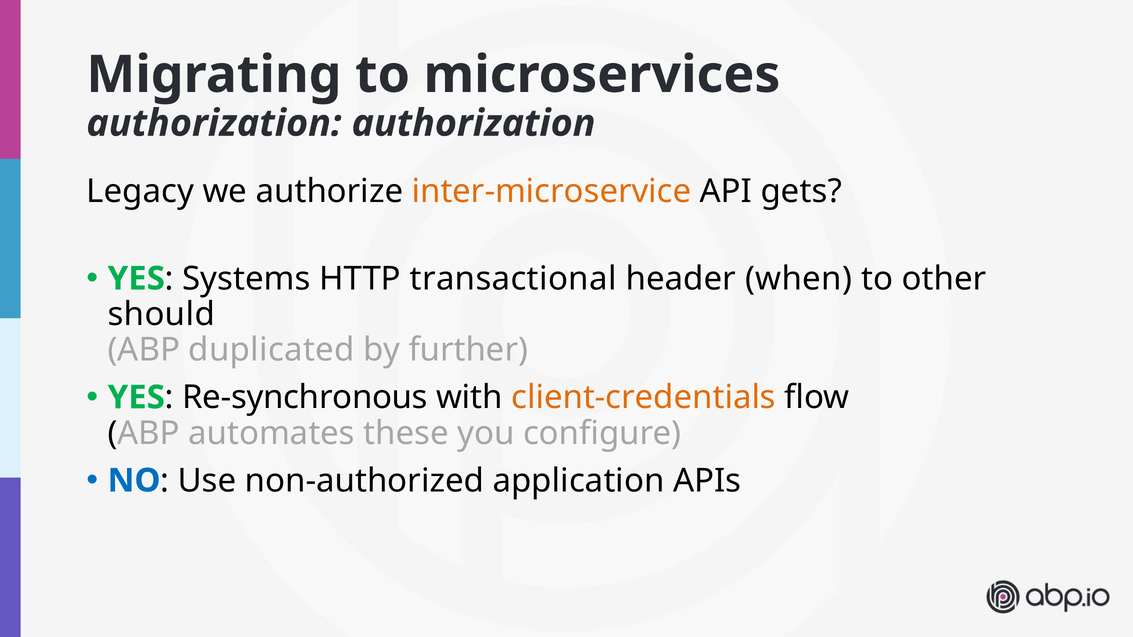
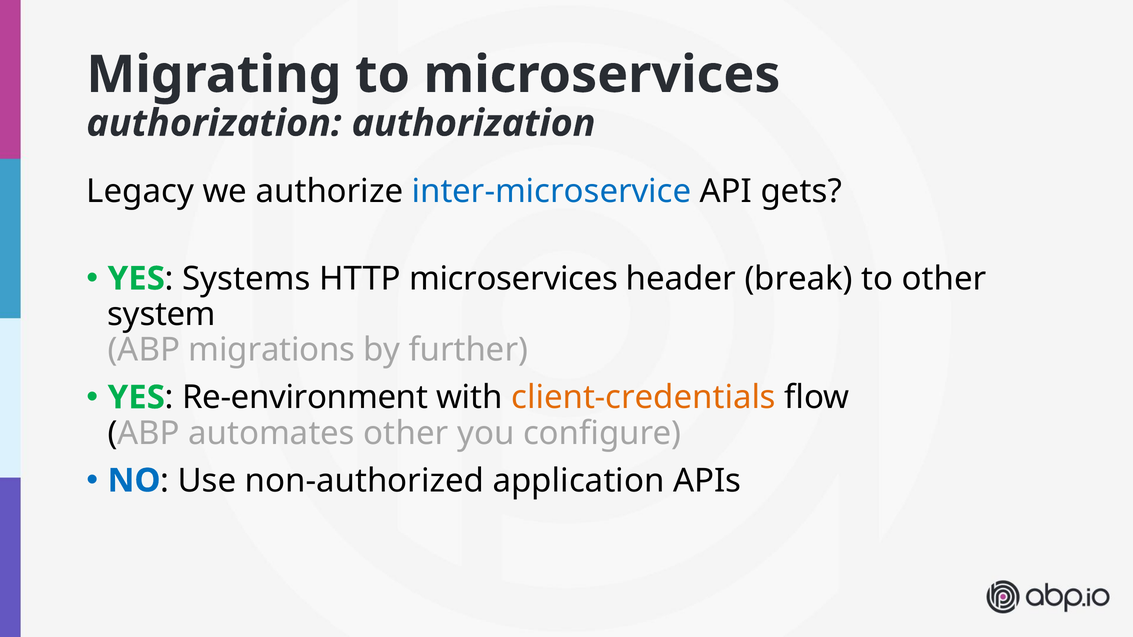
inter-microservice colour: orange -> blue (552, 192)
HTTP transactional: transactional -> microservices (514, 279)
when: when -> break (799, 279)
should: should -> system (162, 314)
duplicated: duplicated -> migrations (272, 350)
Re-synchronous: Re-synchronous -> Re-environment (305, 398)
automates these: these -> other (406, 433)
